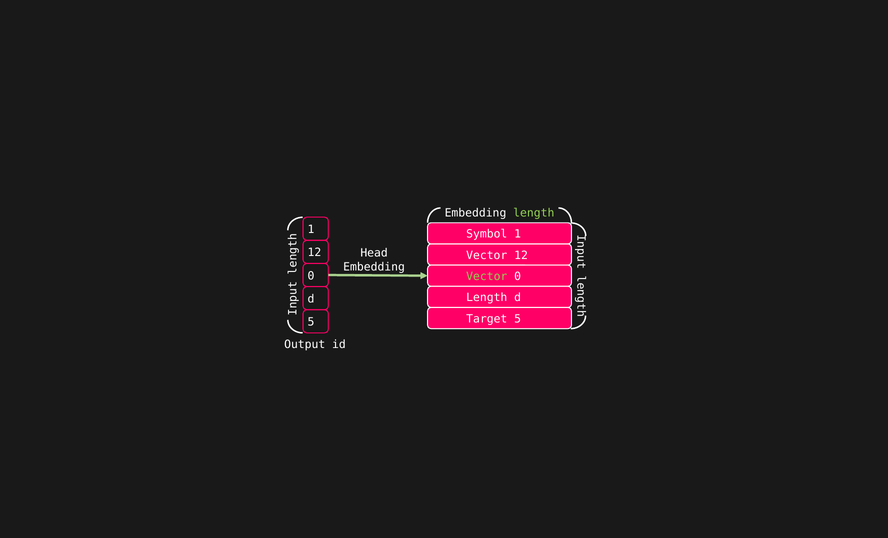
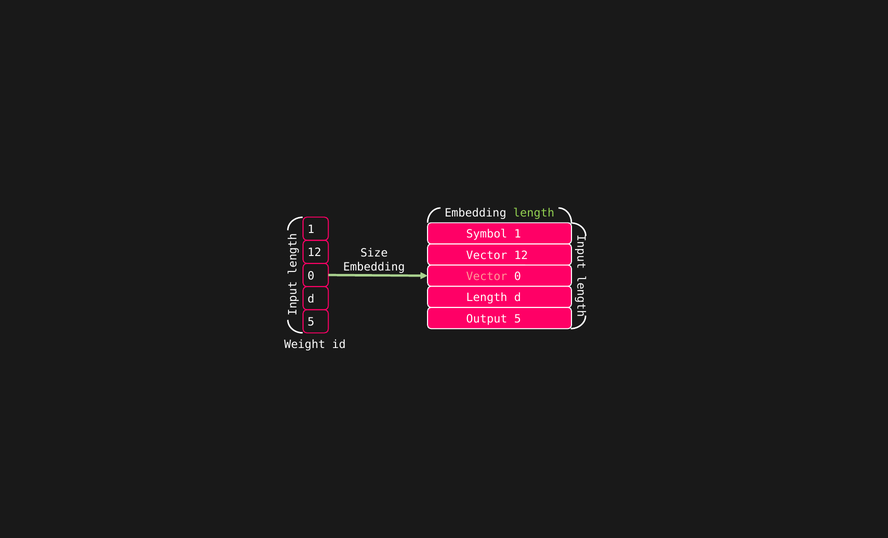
Head: Head -> Size (374, 253)
Vector colour: light green -> pink (487, 277)
Target: Target -> Output (487, 319)
Output: Output -> Weight (305, 344)
